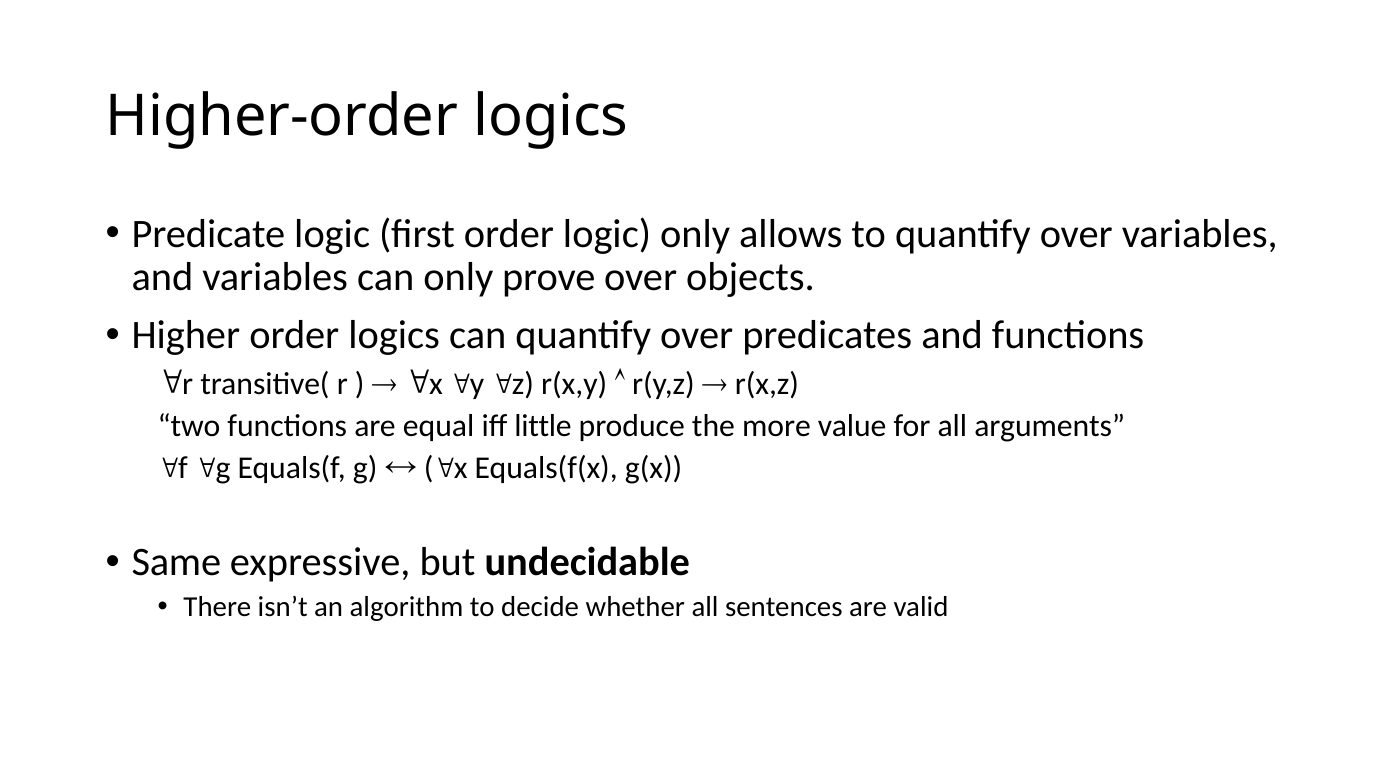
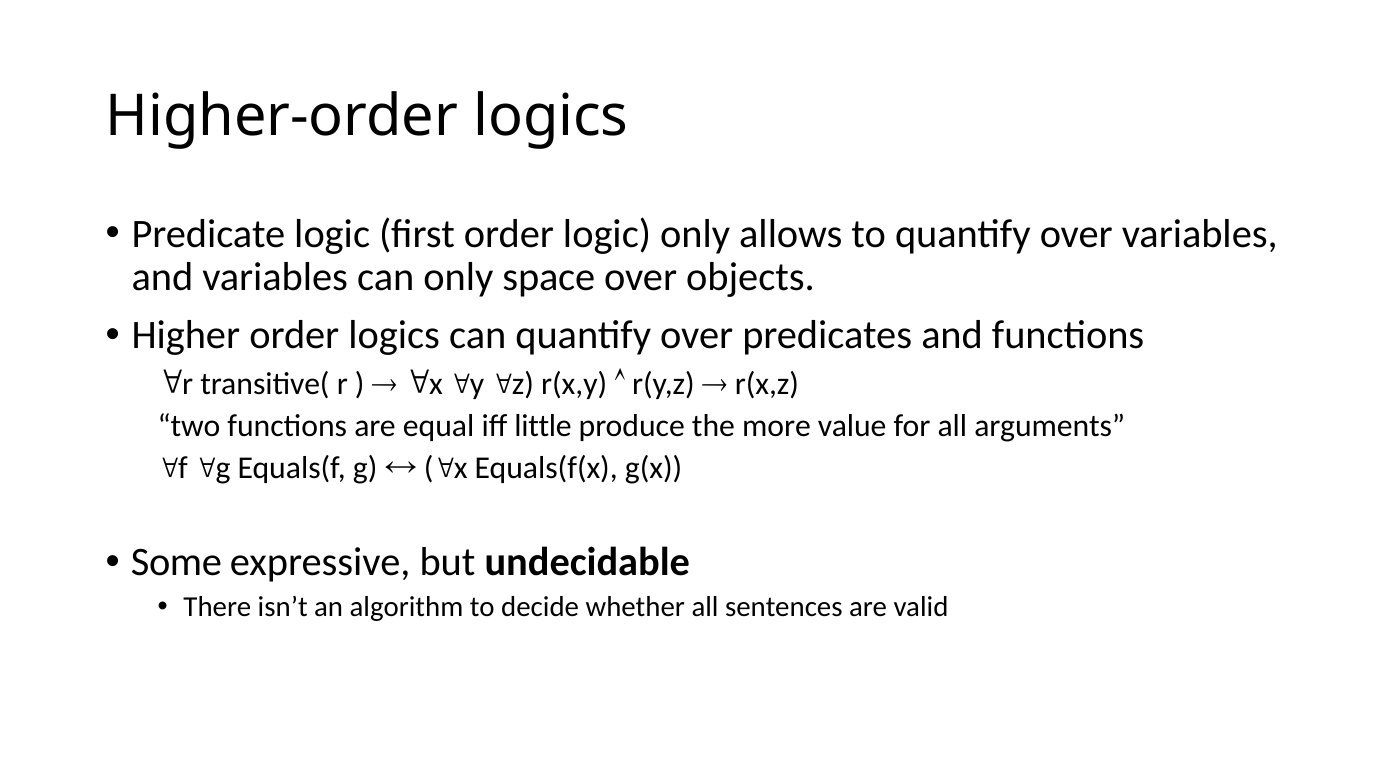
prove: prove -> space (549, 278)
Same: Same -> Some (176, 562)
